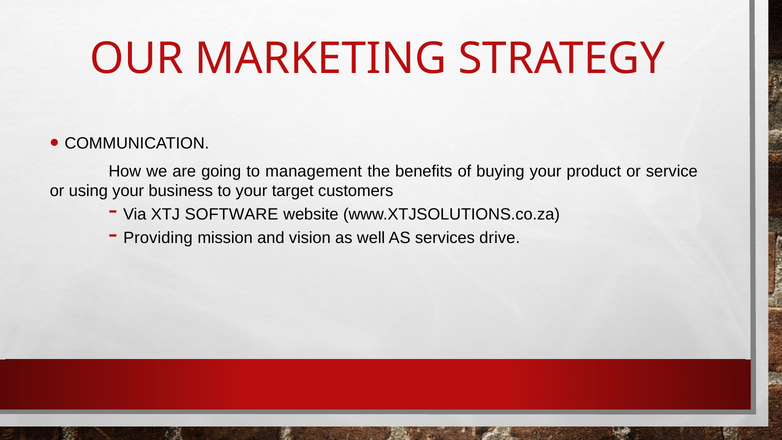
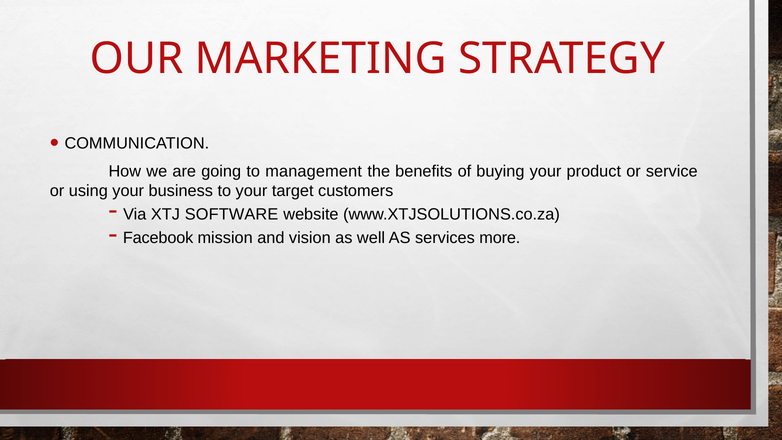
Providing: Providing -> Facebook (158, 238)
drive: drive -> more (500, 238)
